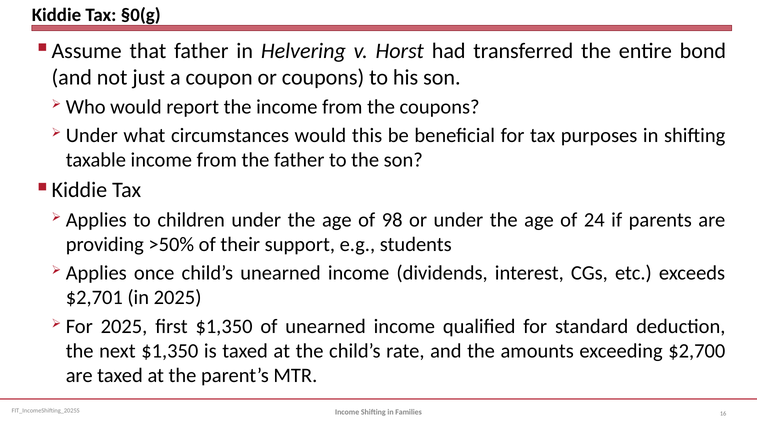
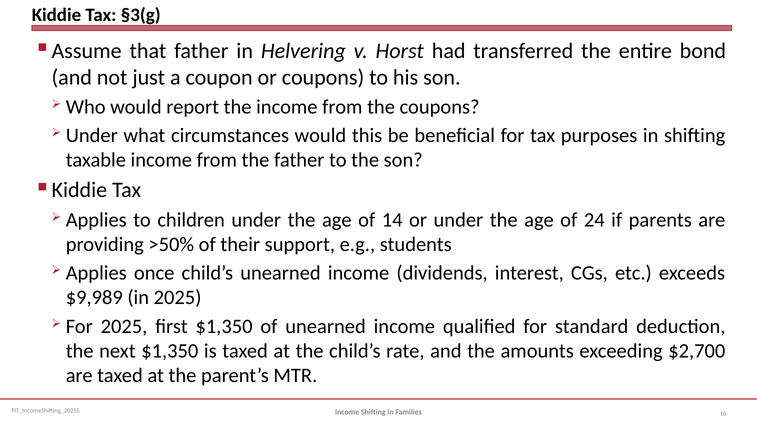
§0(g: §0(g -> §3(g (141, 15)
98: 98 -> 14 (392, 220)
$2,701: $2,701 -> $9,989 (94, 297)
